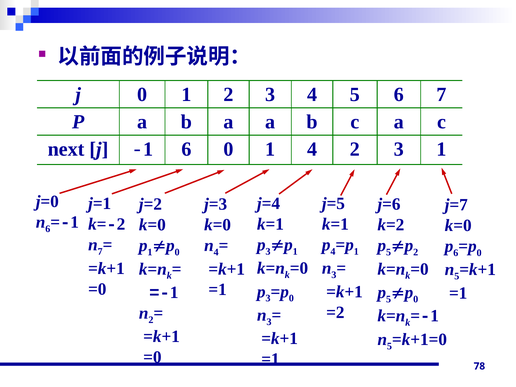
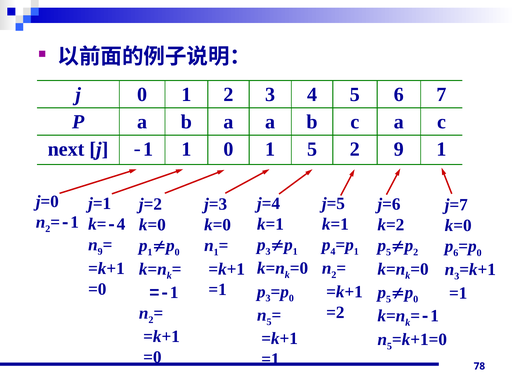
1 6: 6 -> 1 (186, 149)
1 4: 4 -> 5 (312, 149)
3: 3 -> 9 (399, 149)
6: 6 -> 2 (48, 229)
2: 2 -> 4 (121, 224)
7: 7 -> 9 (100, 252)
4: 4 -> 1 (216, 252)
3: 3 -> 2 (334, 275)
5: 5 -> 3 (457, 276)
3: 3 -> 5 (269, 322)
